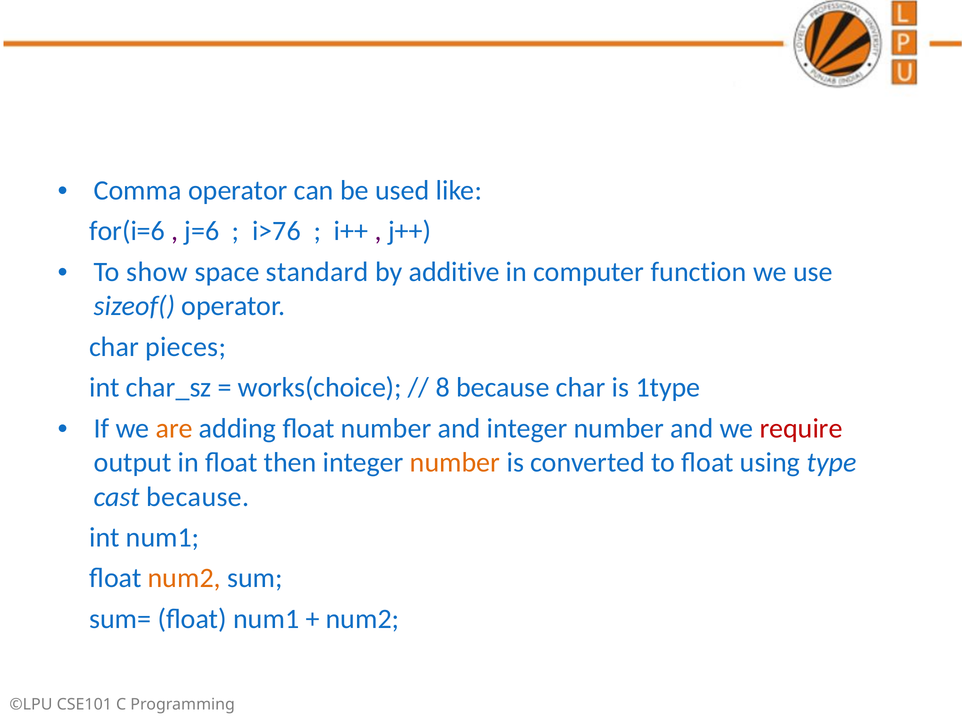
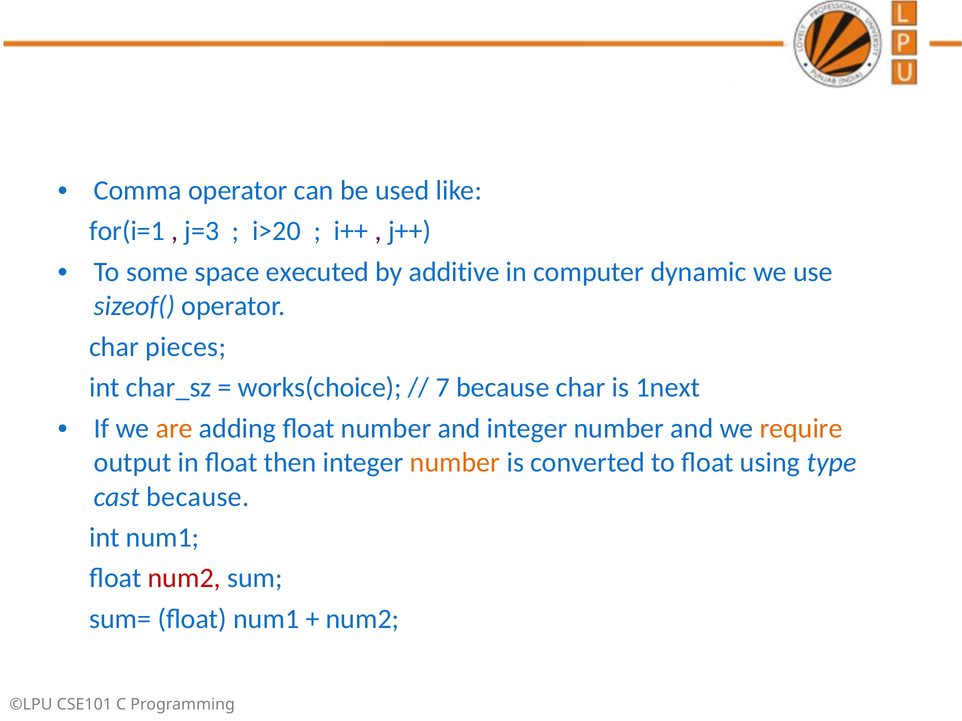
for(i=6: for(i=6 -> for(i=1 (127, 231)
j=6: j=6 -> j=3 (202, 231)
i>76: i>76 -> i>20 (276, 231)
show: show -> some (157, 272)
standard: standard -> executed (318, 272)
function: function -> dynamic (699, 272)
8: 8 -> 7 (443, 388)
1type: 1type -> 1next (668, 388)
require colour: red -> orange (801, 429)
num2 colour: orange -> red (184, 579)
